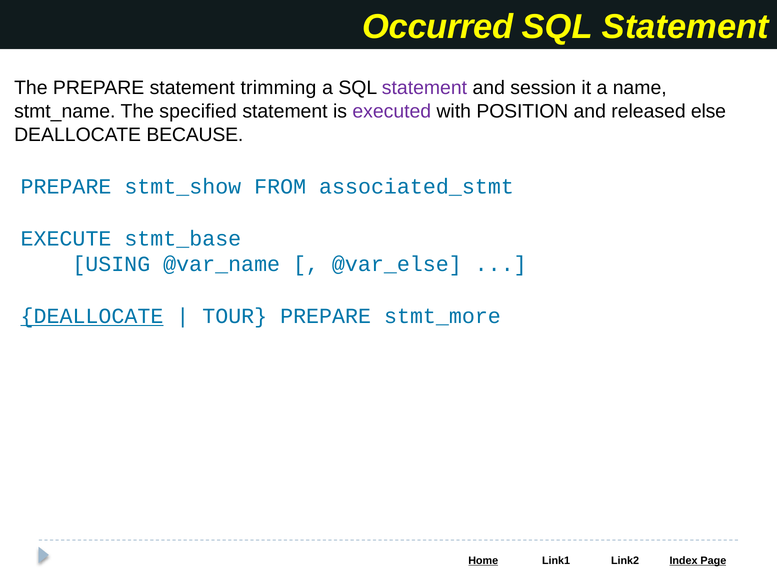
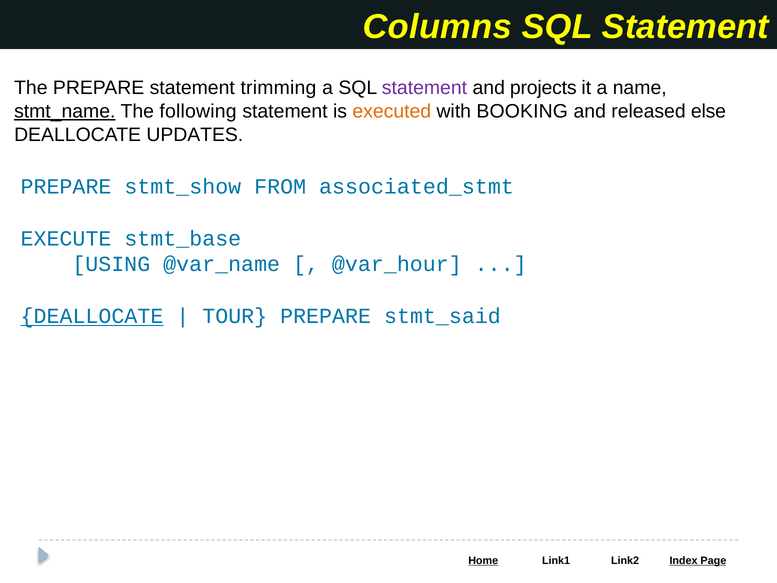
Occurred: Occurred -> Columns (437, 27)
session: session -> projects (543, 88)
stmt_name underline: none -> present (65, 111)
specified: specified -> following (198, 111)
executed colour: purple -> orange (392, 111)
POSITION: POSITION -> BOOKING (522, 111)
BECAUSE: BECAUSE -> UPDATES (195, 135)
@var_else: @var_else -> @var_hour (397, 264)
stmt_more: stmt_more -> stmt_said (442, 316)
